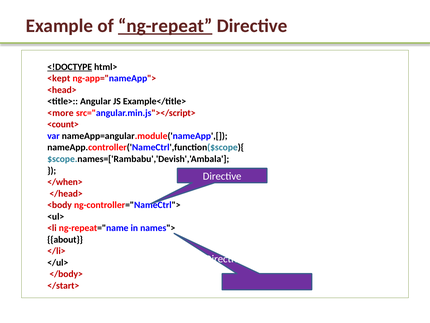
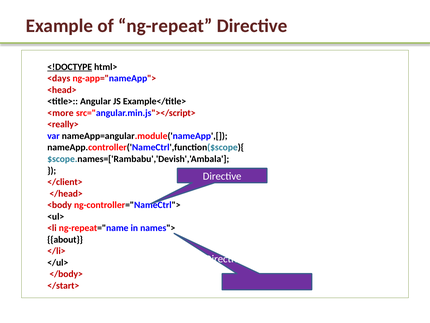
ng-repeat underline: present -> none (165, 26)
<kept: <kept -> <days (59, 78)
<count>: <count> -> <really> (63, 124)
</when>: </when> -> </client> (65, 182)
